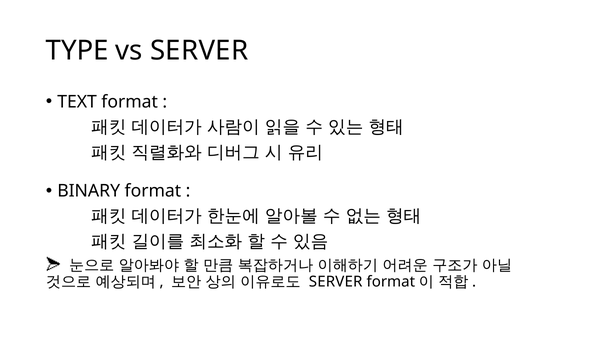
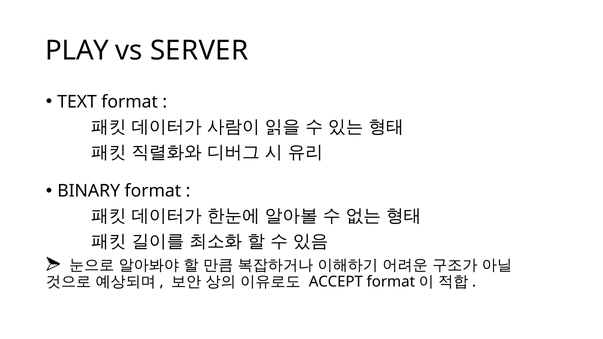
TYPE: TYPE -> PLAY (77, 51)
SERVER: SERVER -> ACCEPT (336, 282)
